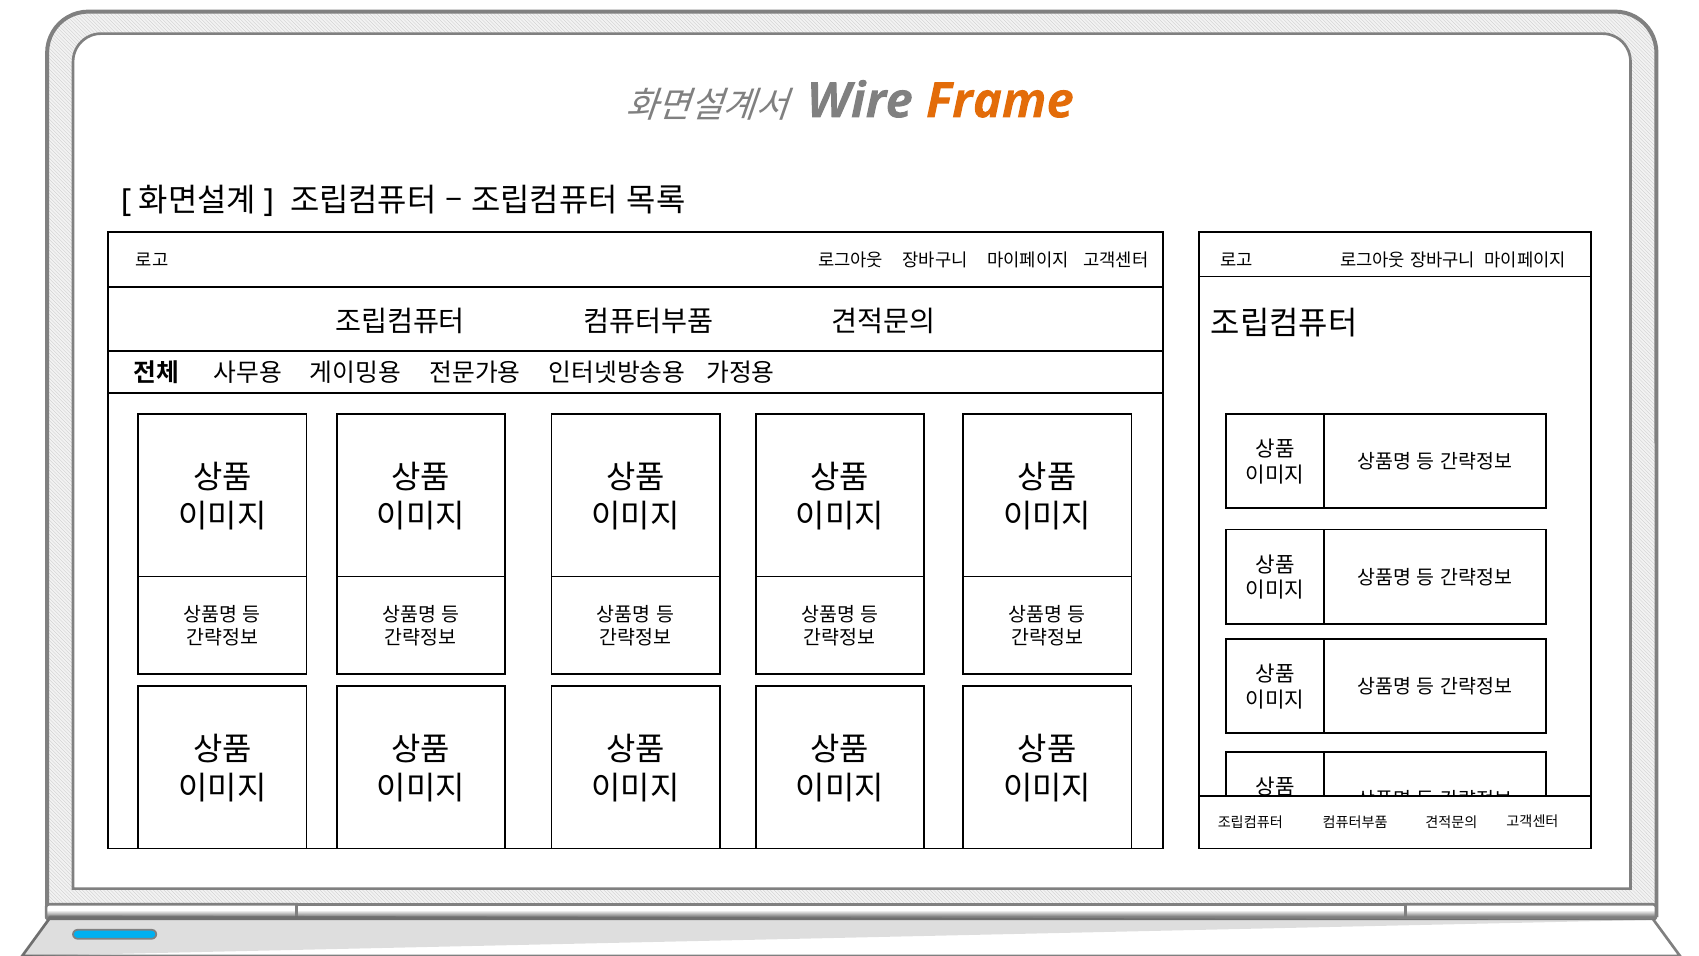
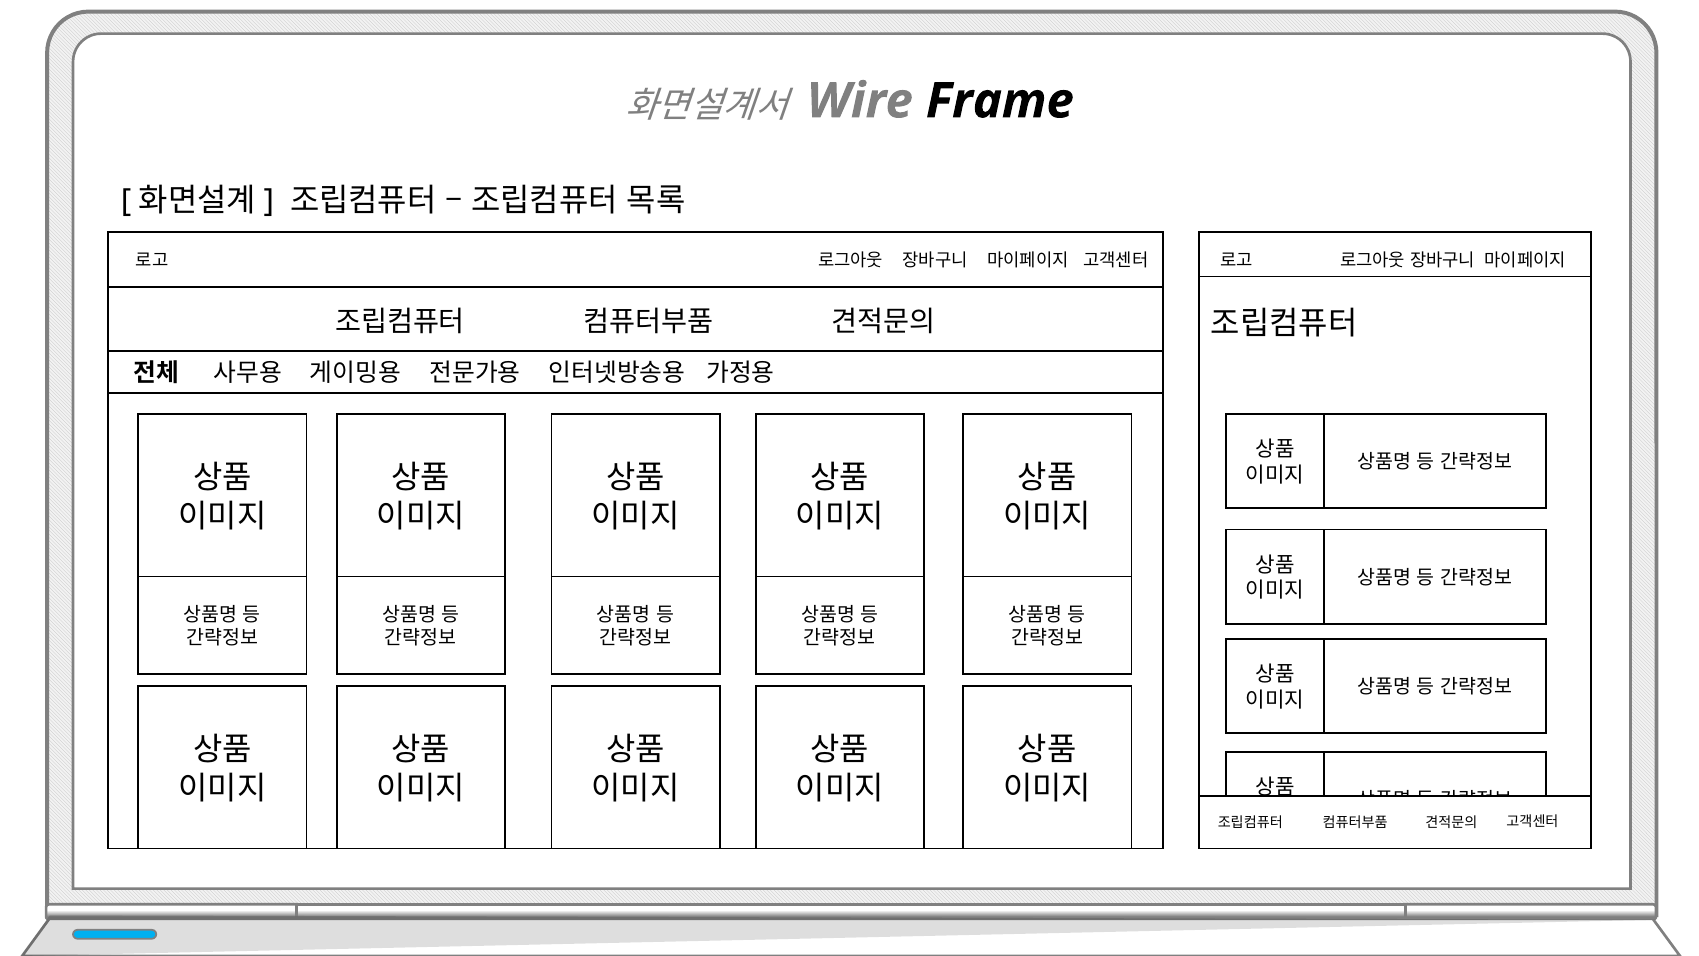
Frame colour: orange -> black (1000, 101)
